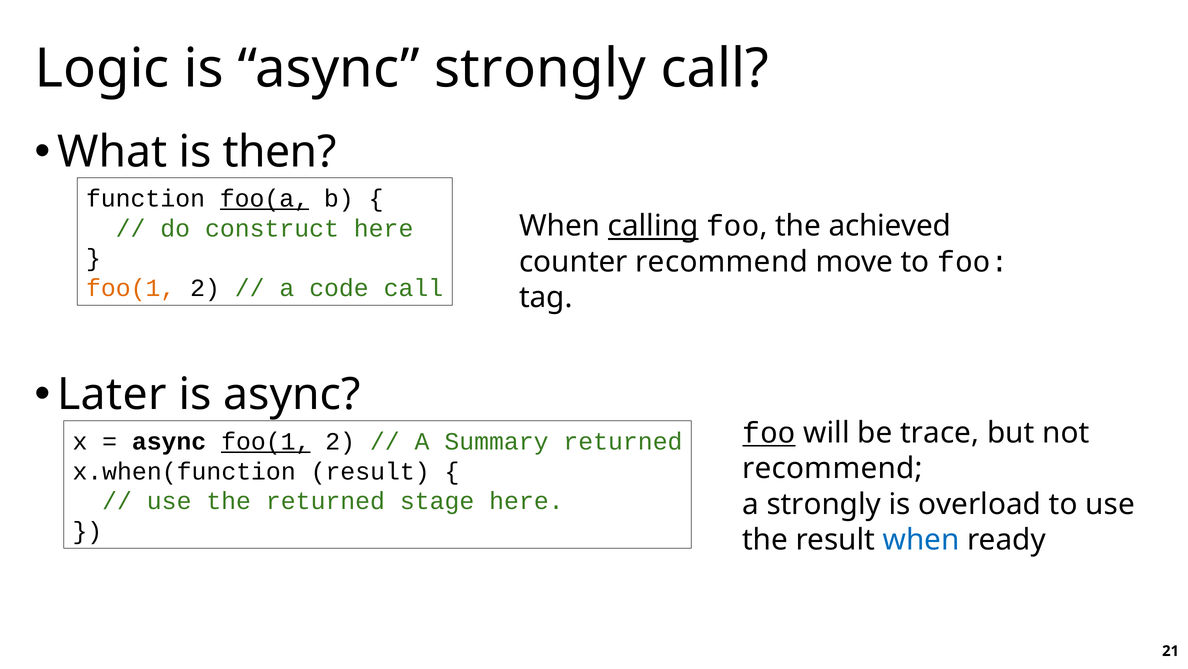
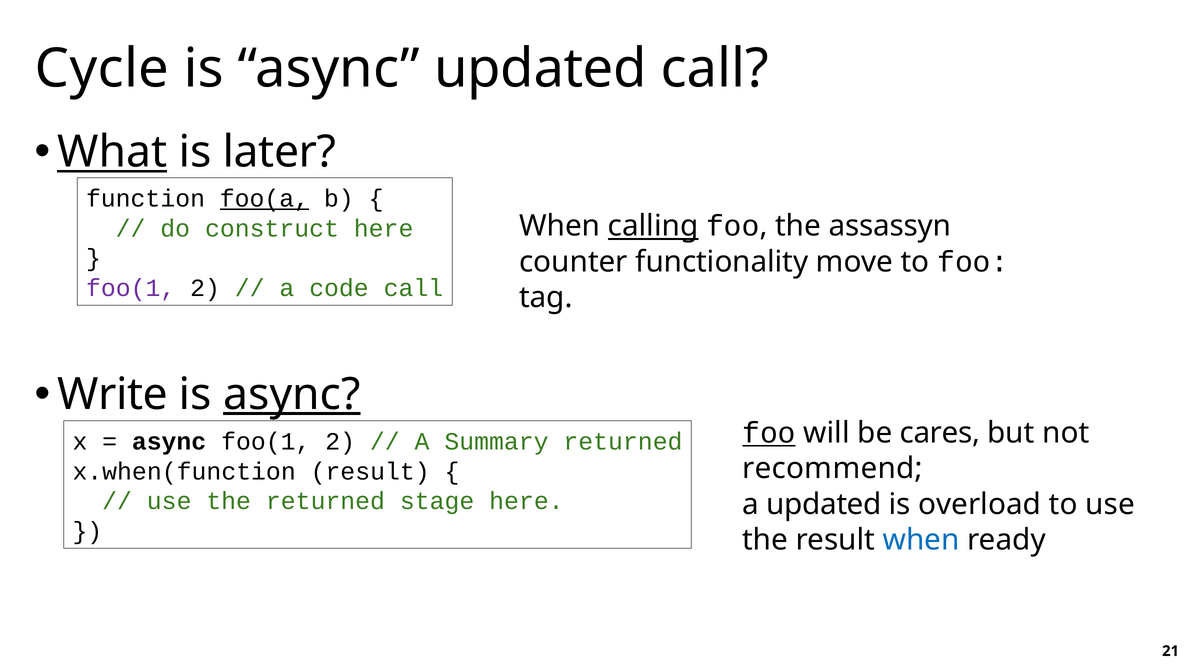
Logic: Logic -> Cycle (102, 69)
async strongly: strongly -> updated (540, 69)
What underline: none -> present (112, 152)
then: then -> later (279, 152)
achieved: achieved -> assassyn (890, 226)
counter recommend: recommend -> functionality (722, 261)
foo(1 colour: orange -> purple (131, 288)
Later: Later -> Write (112, 394)
async underline: none -> present (292, 394)
trace: trace -> cares (940, 432)
foo(1 underline: present -> none (266, 441)
a strongly: strongly -> updated (824, 504)
